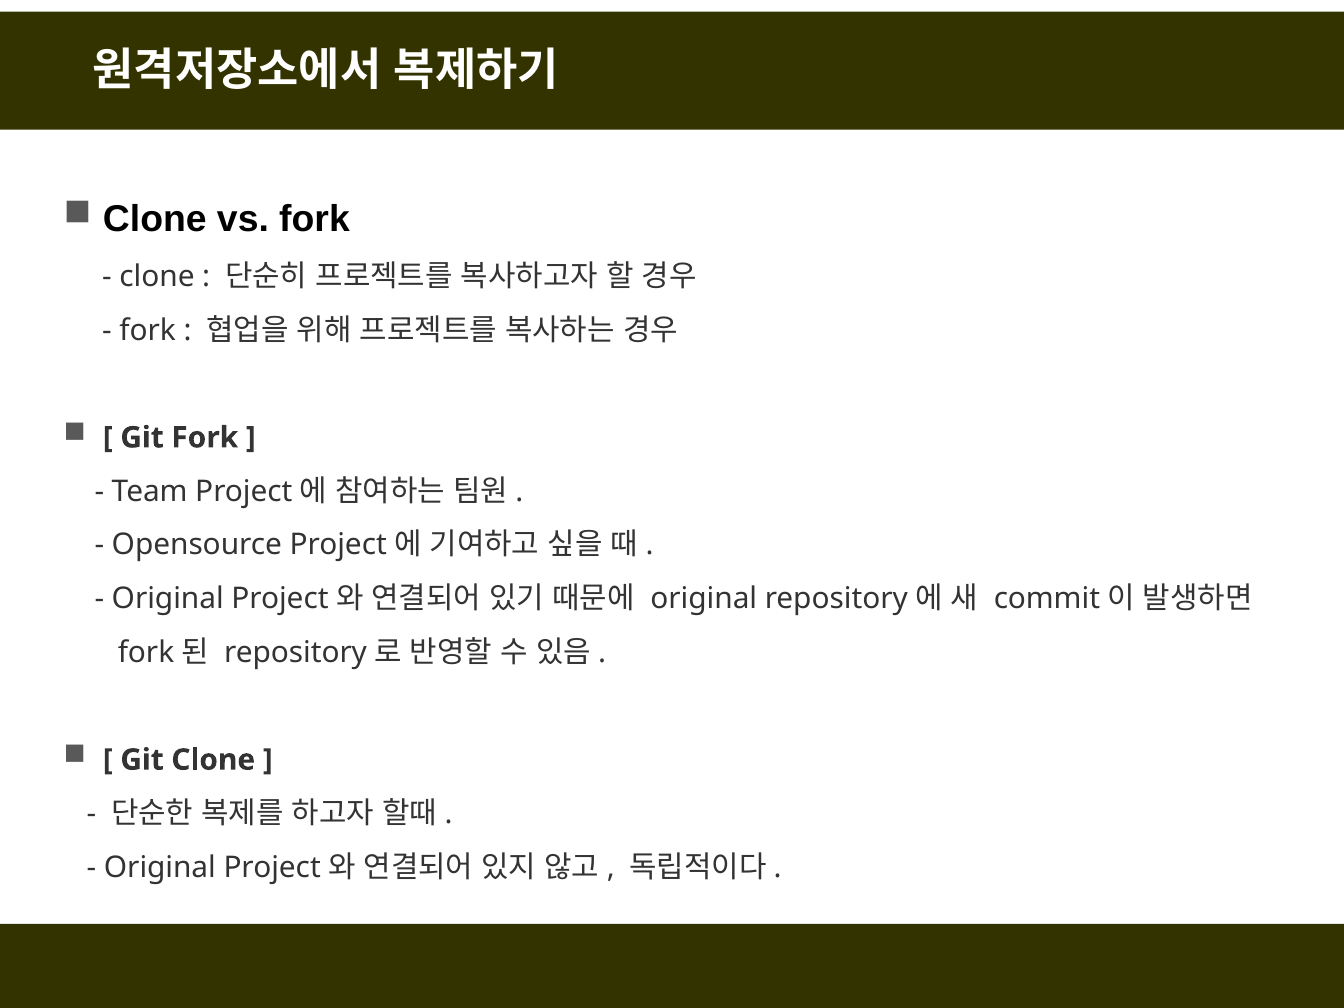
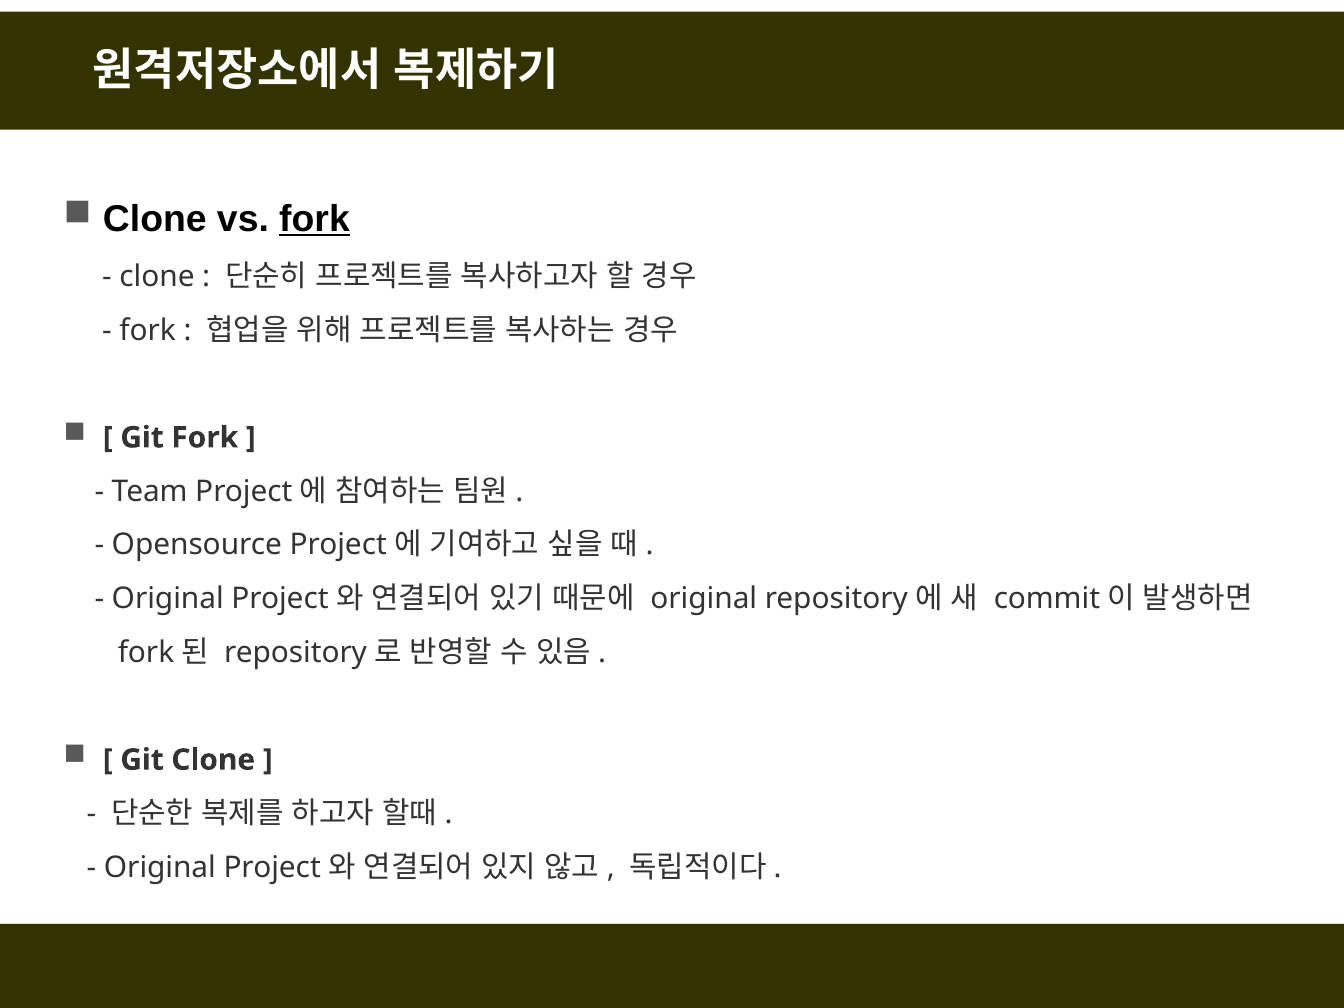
fork underline: none -> present (315, 219)
